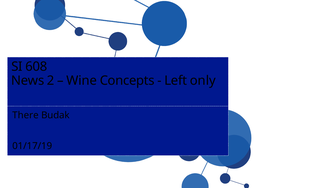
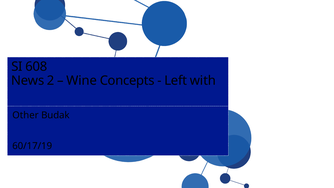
only: only -> with (203, 80)
There: There -> Other (25, 115)
01/17/19: 01/17/19 -> 60/17/19 (32, 146)
